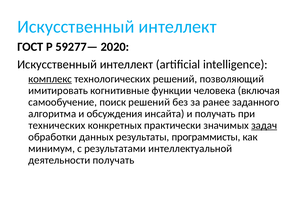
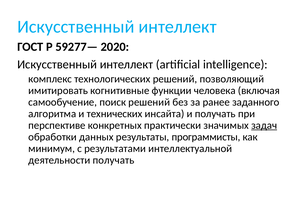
комплекс underline: present -> none (50, 79)
обсуждения: обсуждения -> технических (115, 114)
технических: технических -> перспективе (57, 125)
